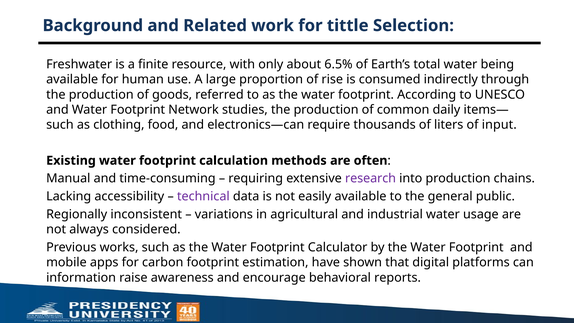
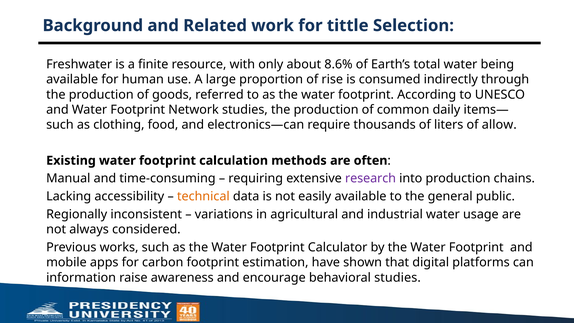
6.5%: 6.5% -> 8.6% (338, 64)
input: input -> allow (499, 125)
technical colour: purple -> orange (203, 196)
behavioral reports: reports -> studies (397, 277)
